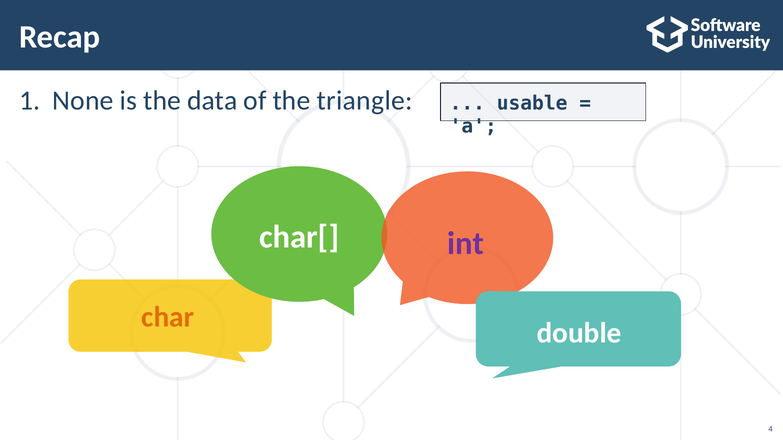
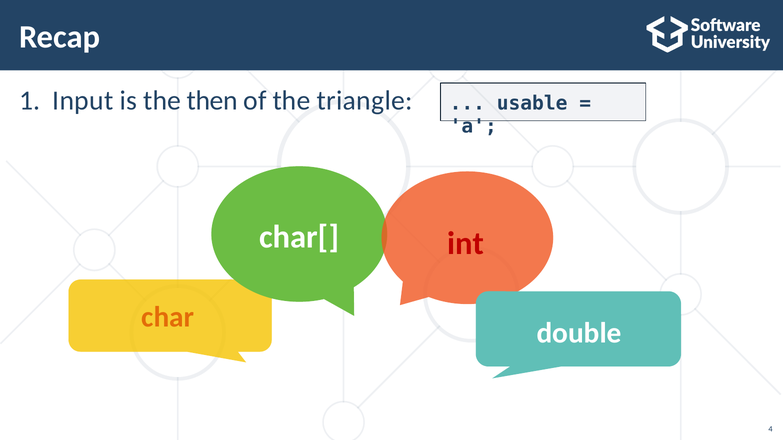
None: None -> Input (83, 101)
data: data -> then (212, 101)
int colour: purple -> red (466, 244)
